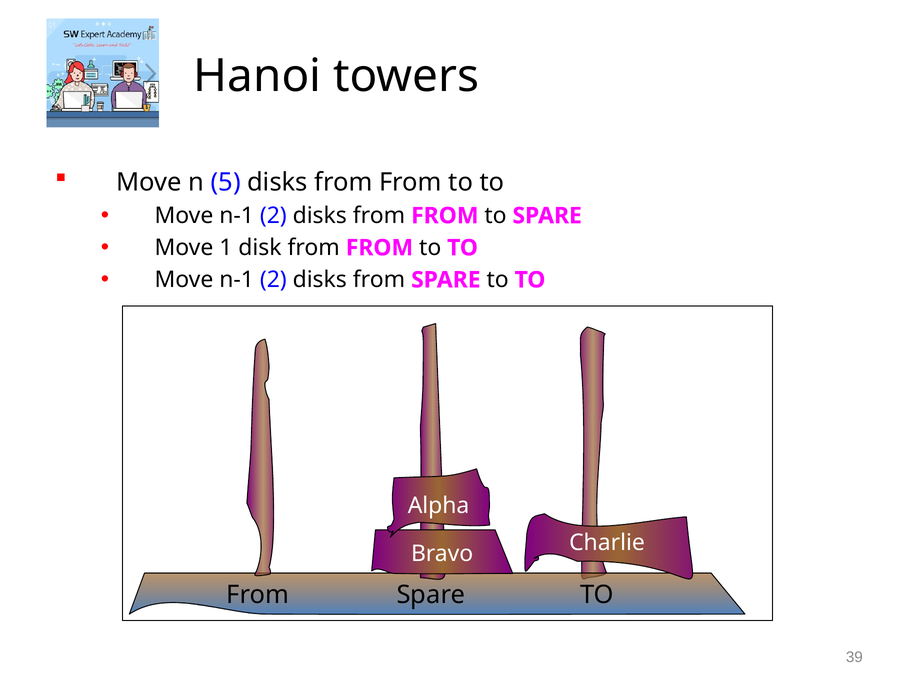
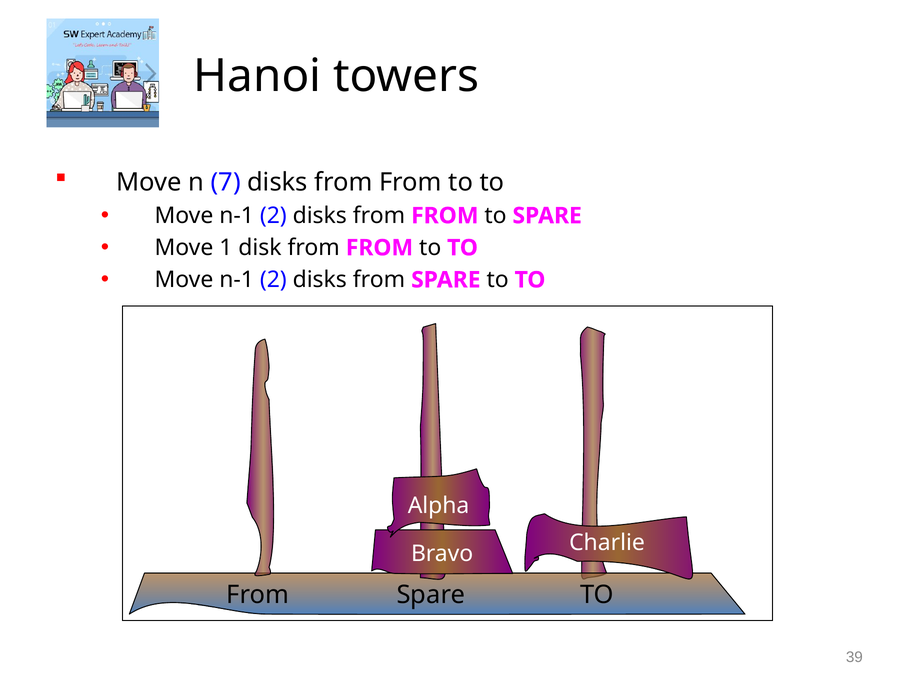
5: 5 -> 7 (226, 182)
